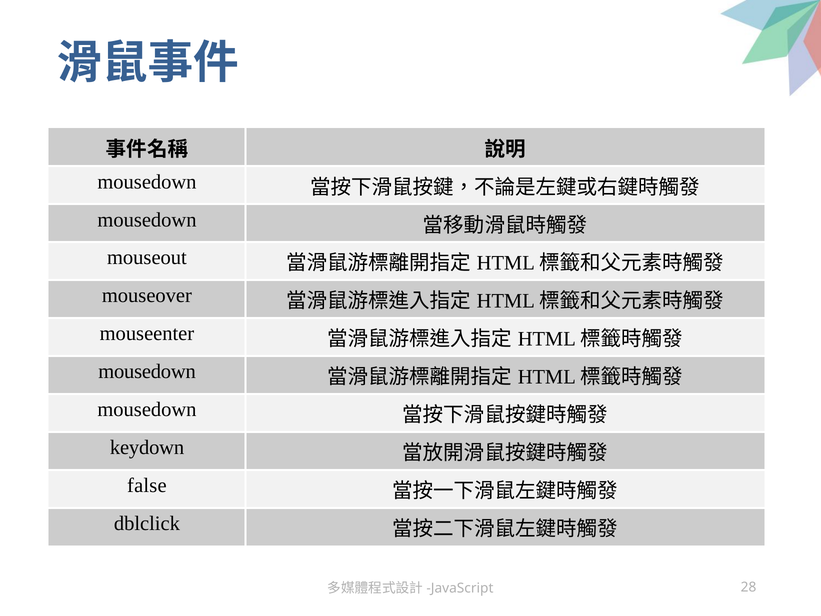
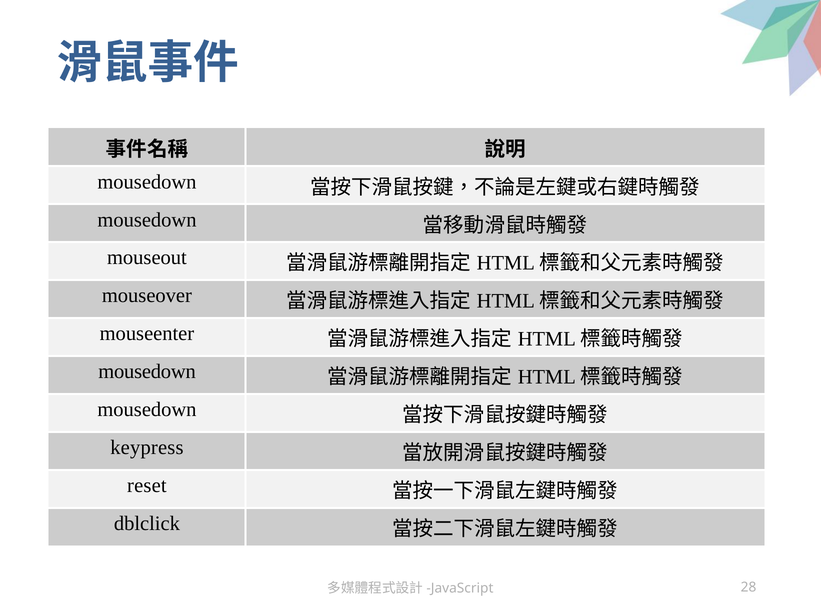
keydown: keydown -> keypress (147, 447)
false: false -> reset (147, 485)
